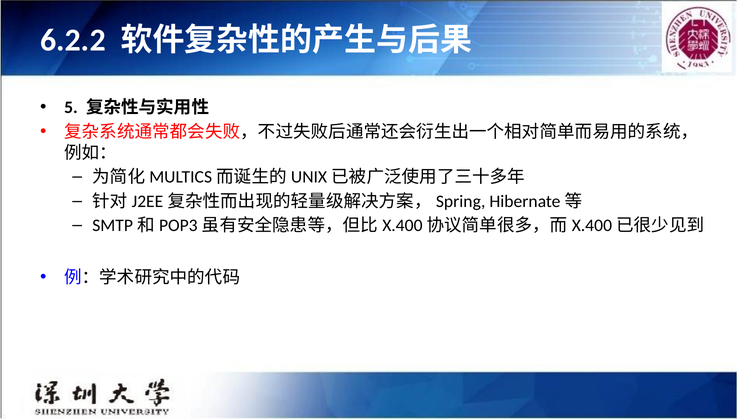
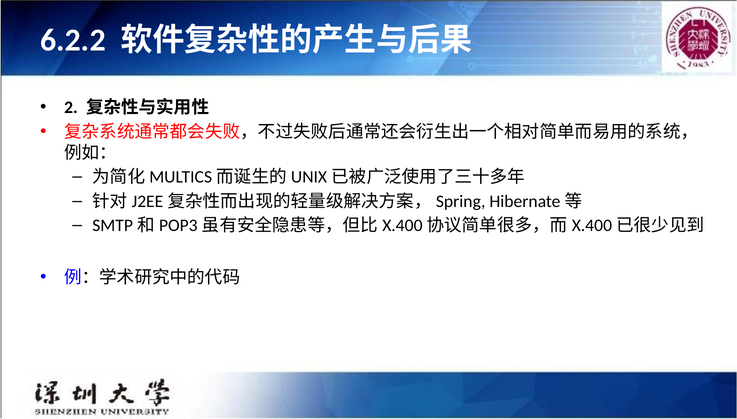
5: 5 -> 2 (71, 108)
